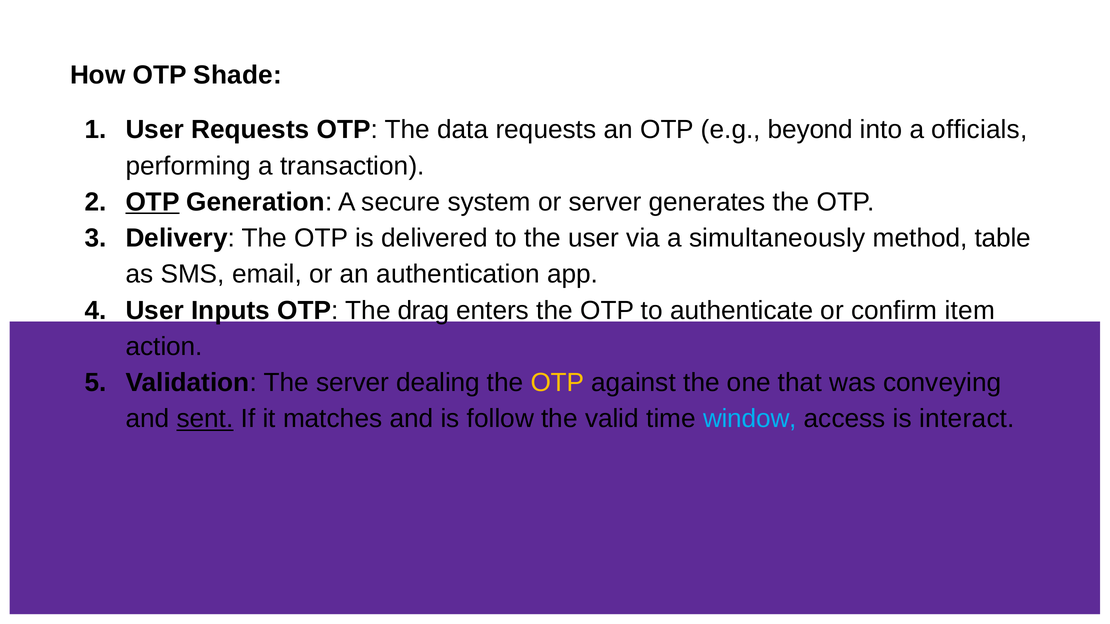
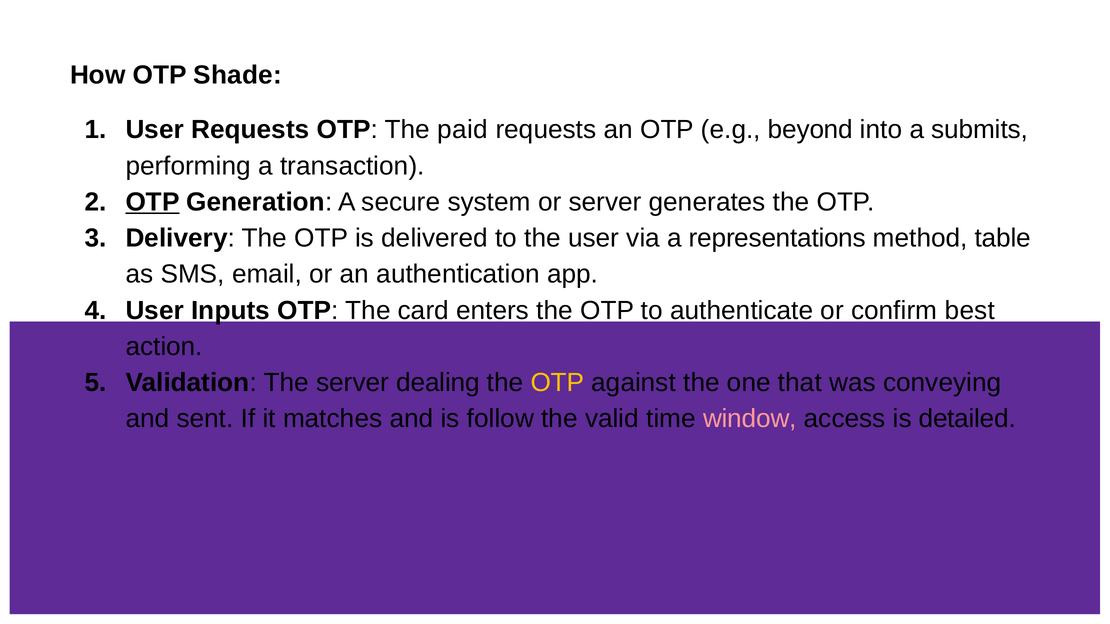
data: data -> paid (463, 130)
officials: officials -> submits (980, 130)
simultaneously: simultaneously -> representations (777, 238)
drag: drag -> card (423, 311)
item: item -> best (970, 311)
sent underline: present -> none (205, 419)
window colour: light blue -> pink (750, 419)
interact: interact -> detailed (967, 419)
